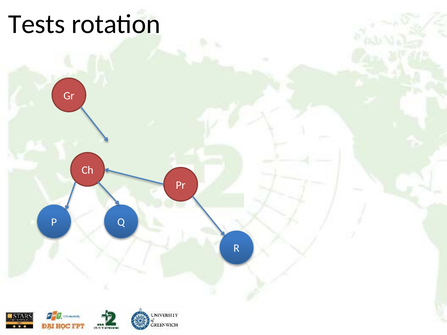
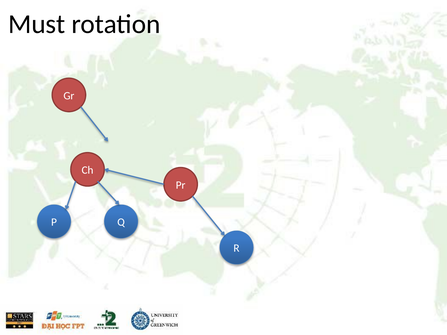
Tests: Tests -> Must (37, 24)
